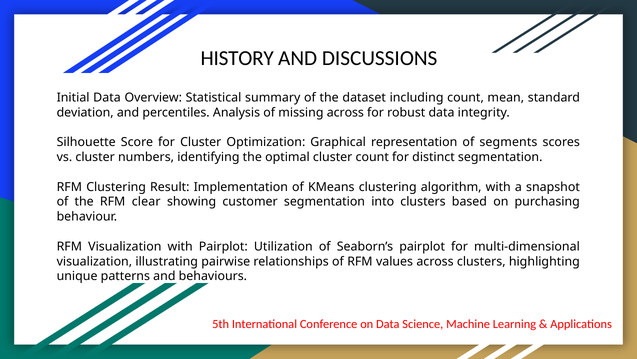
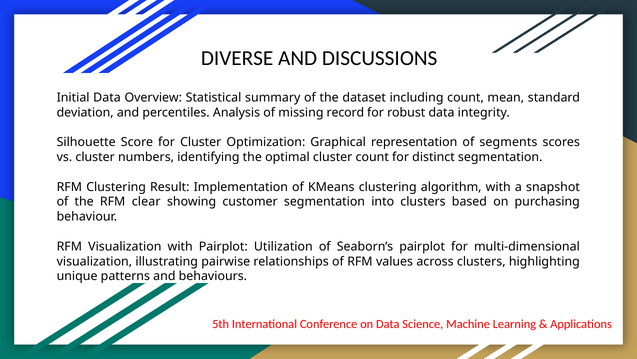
HISTORY: HISTORY -> DIVERSE (237, 58)
missing across: across -> record (345, 112)
